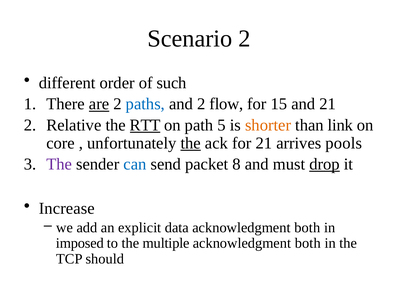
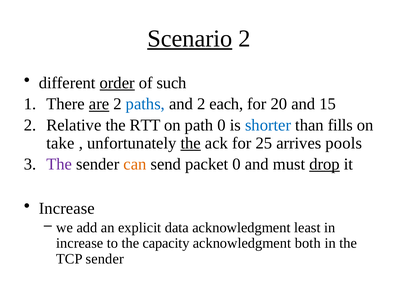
Scenario underline: none -> present (190, 39)
order underline: none -> present (117, 83)
flow: flow -> each (226, 104)
15: 15 -> 20 (279, 104)
and 21: 21 -> 15 (328, 104)
RTT underline: present -> none (145, 125)
path 5: 5 -> 0 (222, 125)
shorter colour: orange -> blue (268, 125)
link: link -> fills (340, 125)
core: core -> take (60, 143)
for 21: 21 -> 25 (264, 143)
can colour: blue -> orange (135, 164)
packet 8: 8 -> 0 (237, 164)
data acknowledgment both: both -> least (307, 227)
imposed: imposed -> increase (80, 243)
multiple: multiple -> capacity (166, 243)
TCP should: should -> sender (105, 258)
